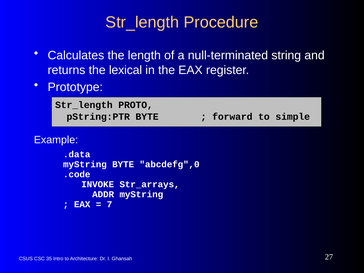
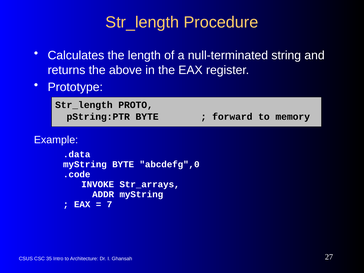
lexical: lexical -> above (125, 70)
simple: simple -> memory (293, 117)
